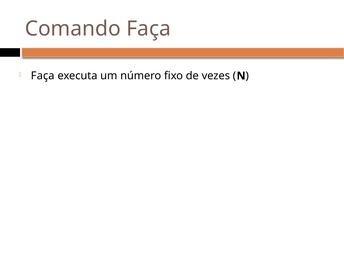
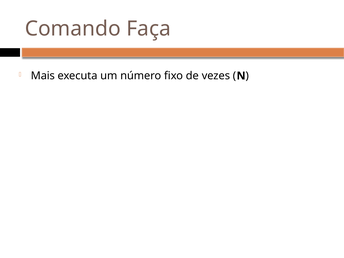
Faça: Faça -> Mais (43, 76)
